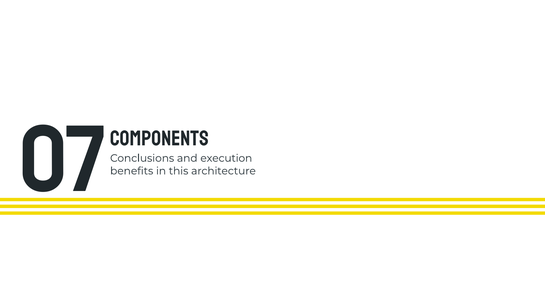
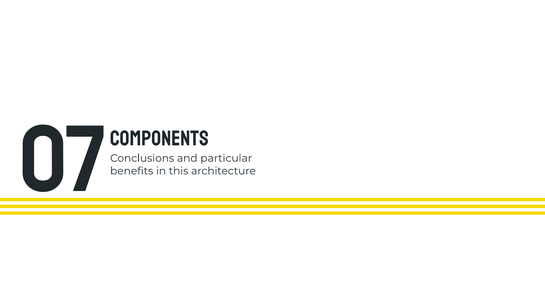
execution: execution -> particular (226, 158)
